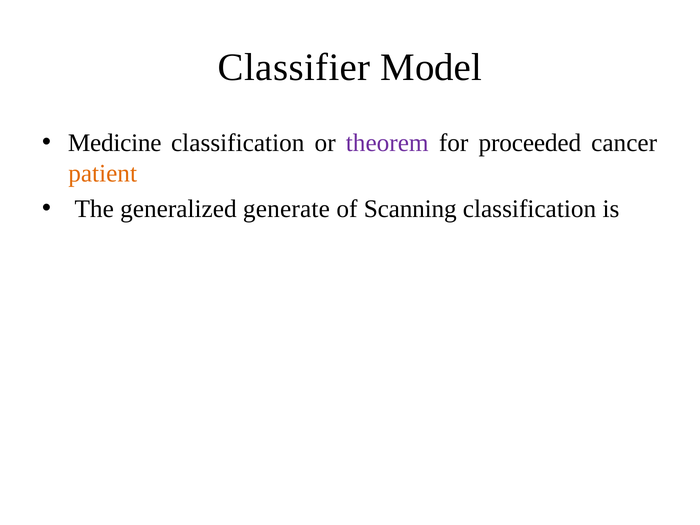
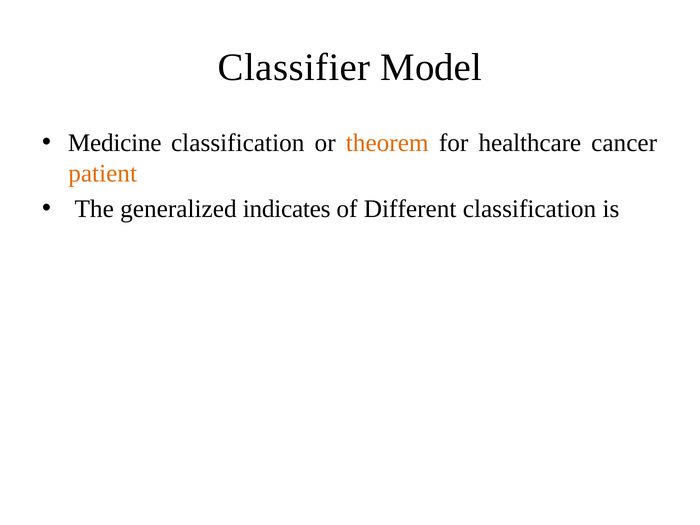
theorem colour: purple -> orange (387, 143)
proceeded: proceeded -> healthcare (530, 143)
generate: generate -> indicates (287, 209)
Scanning: Scanning -> Different (410, 209)
